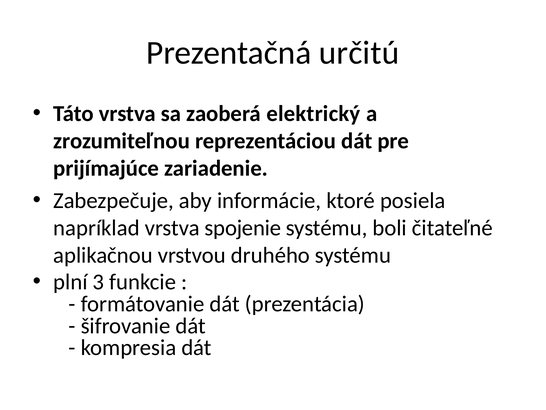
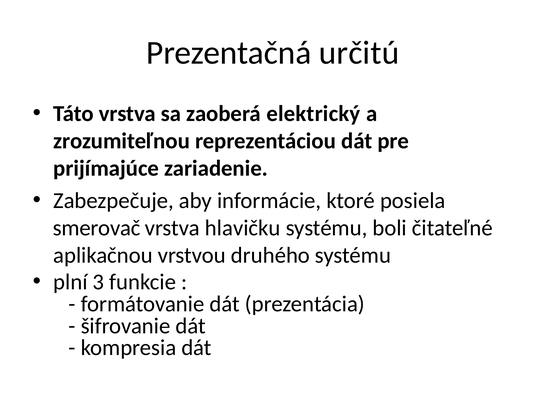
napríklad: napríklad -> smerovač (97, 228)
spojenie: spojenie -> hlavičku (243, 228)
